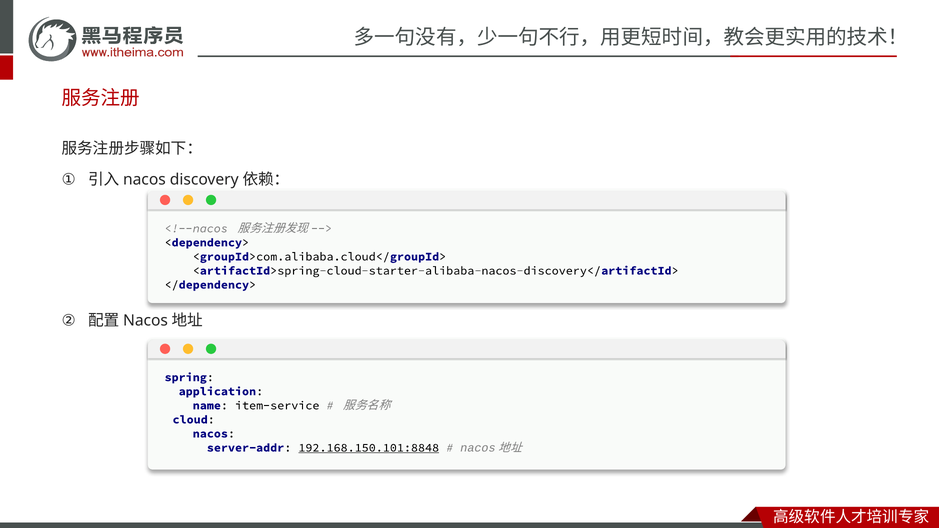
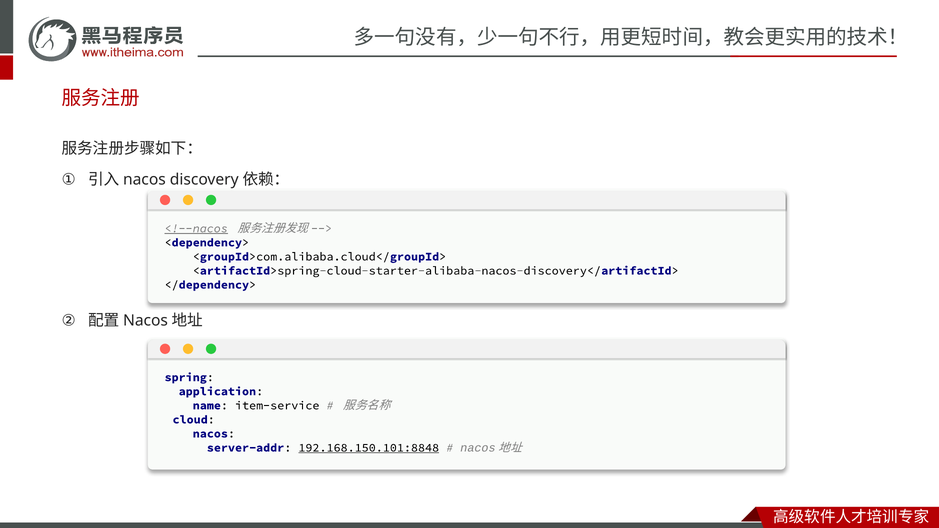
<!--nacos underline: none -> present (196, 229)
